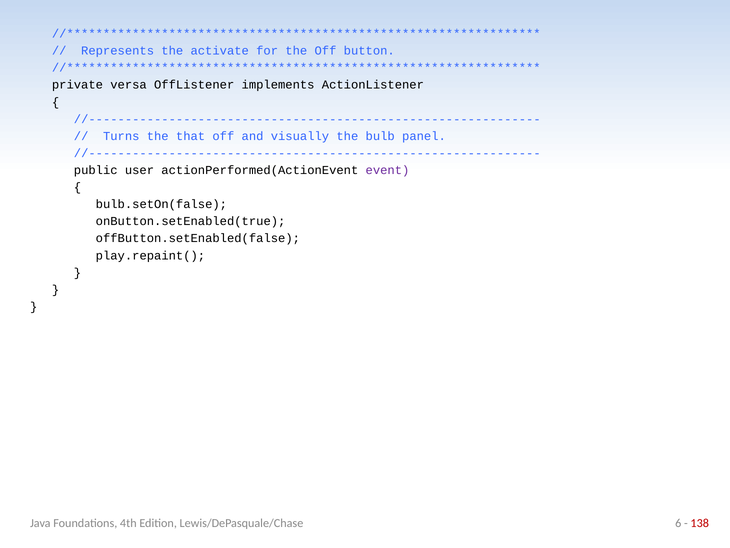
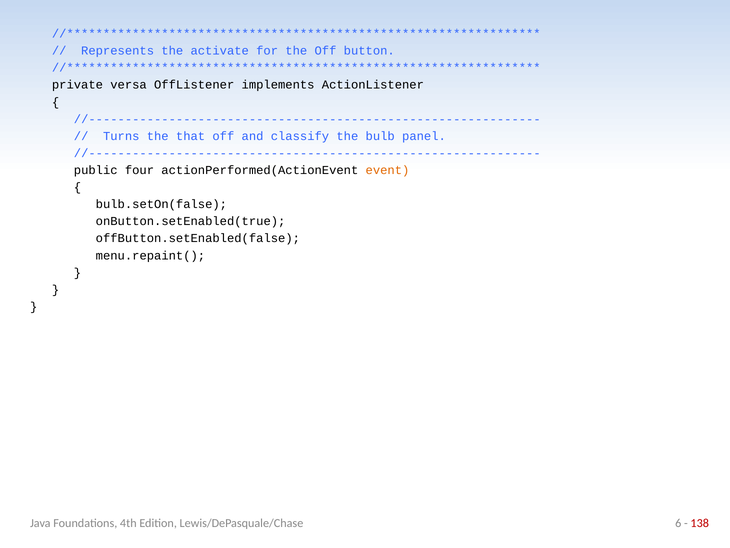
visually: visually -> classify (300, 136)
user: user -> four (139, 170)
event colour: purple -> orange (387, 170)
play.repaint(: play.repaint( -> menu.repaint( (150, 255)
